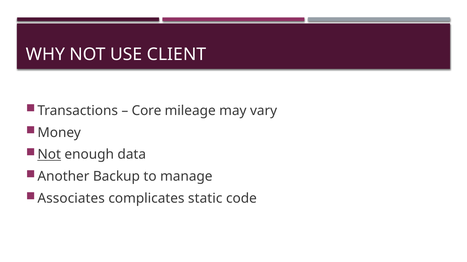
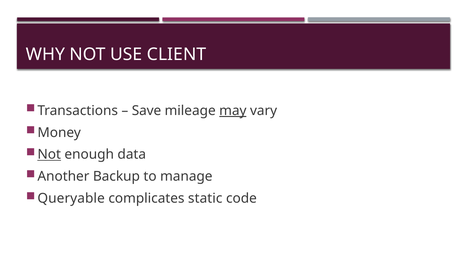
Core: Core -> Save (146, 111)
may underline: none -> present (233, 111)
Associates: Associates -> Queryable (71, 199)
